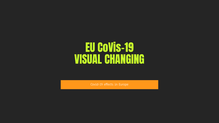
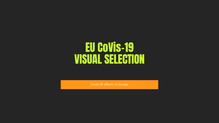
CHANGING: CHANGING -> SELECTION (125, 60)
